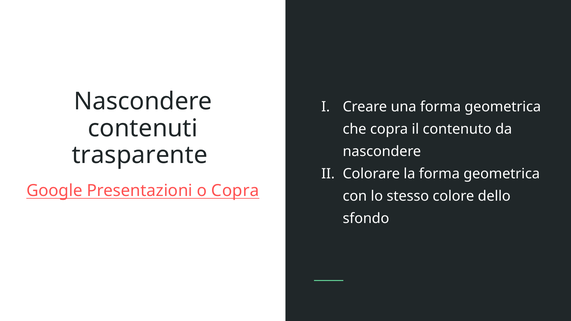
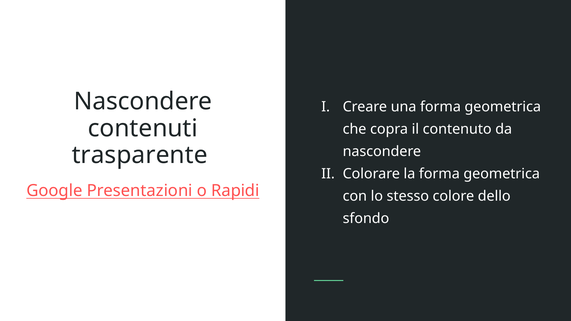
o Copra: Copra -> Rapidi (235, 191)
